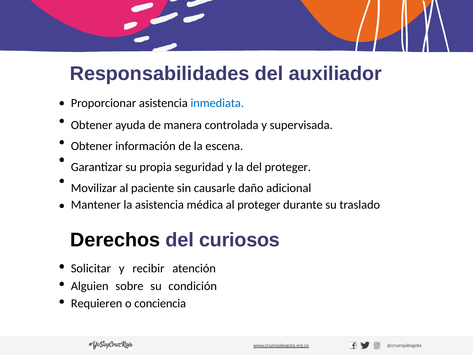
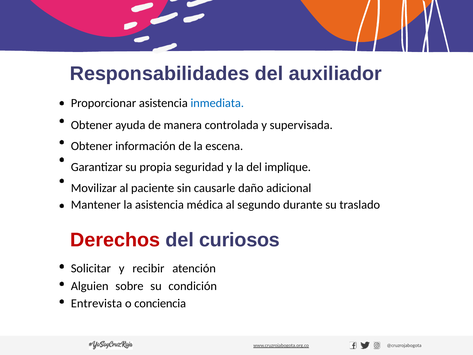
del proteger: proteger -> implique (288, 167)
al proteger: proteger -> segundo (259, 205)
Derechos colour: black -> red (115, 240)
Requieren: Requieren -> Entrevista (96, 303)
